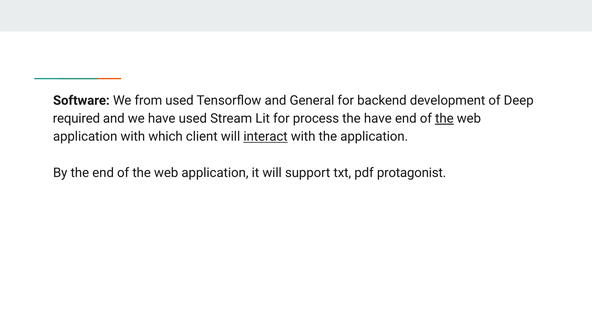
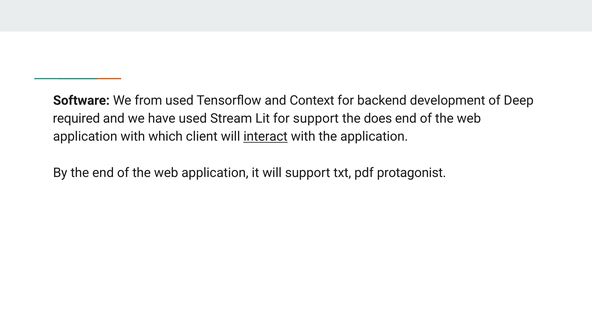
General: General -> Context (312, 100)
for process: process -> support (316, 119)
the have: have -> does (378, 119)
the underline: present -> none (444, 119)
